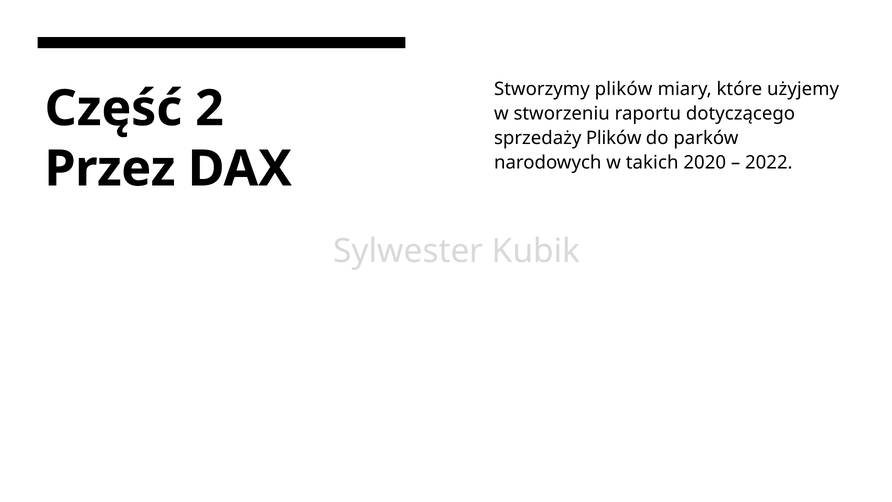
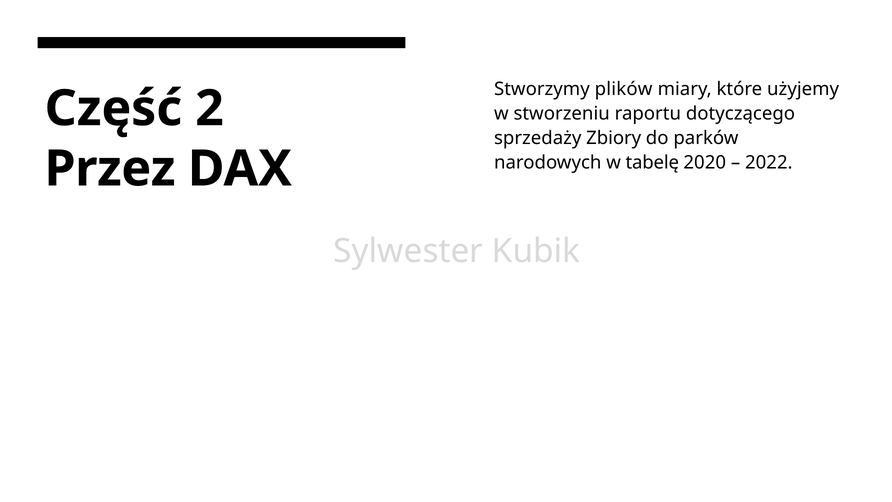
sprzedaży Plików: Plików -> Zbiory (614, 138)
takich: takich -> tabelę (652, 162)
